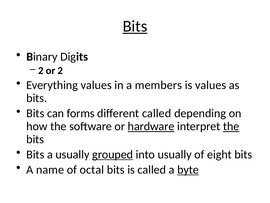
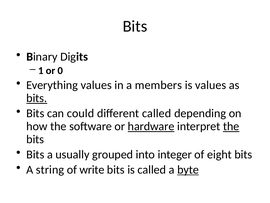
Bits underline: present -> none (135, 26)
2: 2 -> 1 (41, 70)
or 2: 2 -> 0 (60, 70)
bits underline: none -> present (37, 98)
forms: forms -> could (80, 113)
grouped underline: present -> none (113, 154)
into usually: usually -> integer (175, 154)
name: name -> string (50, 169)
octal: octal -> write (92, 169)
